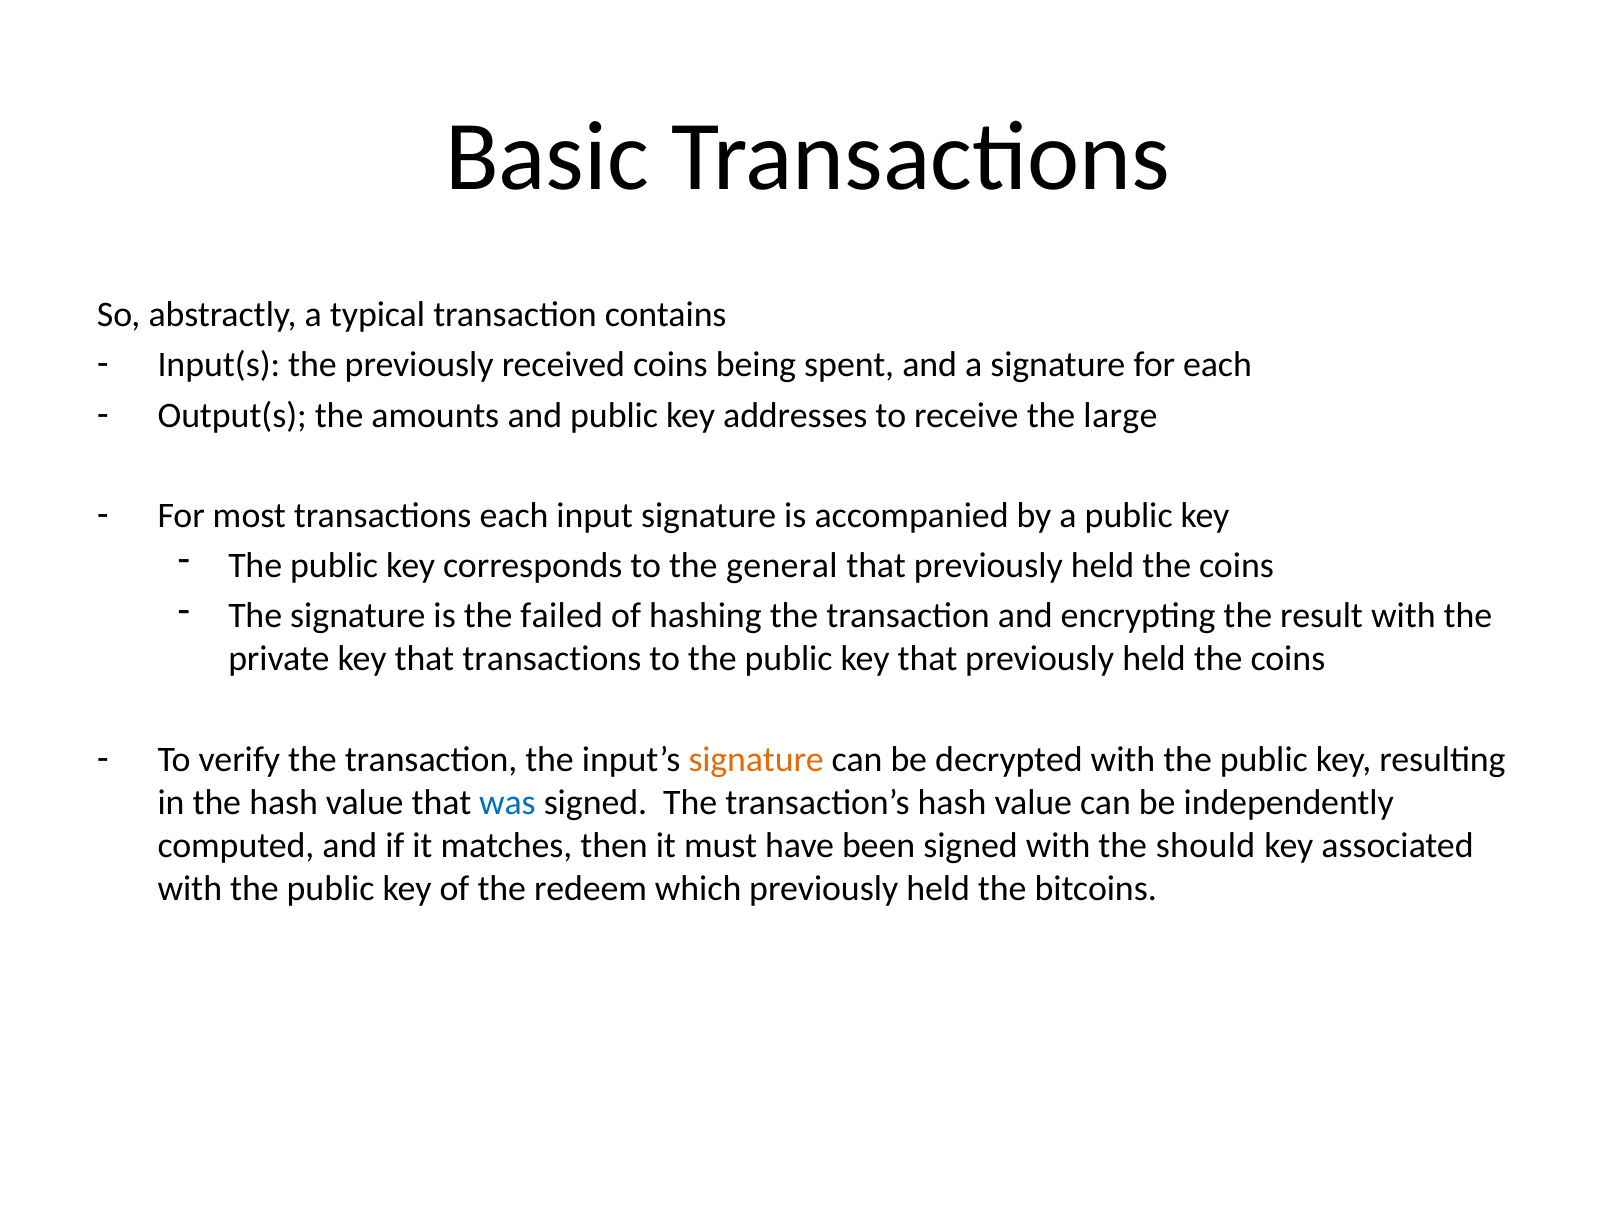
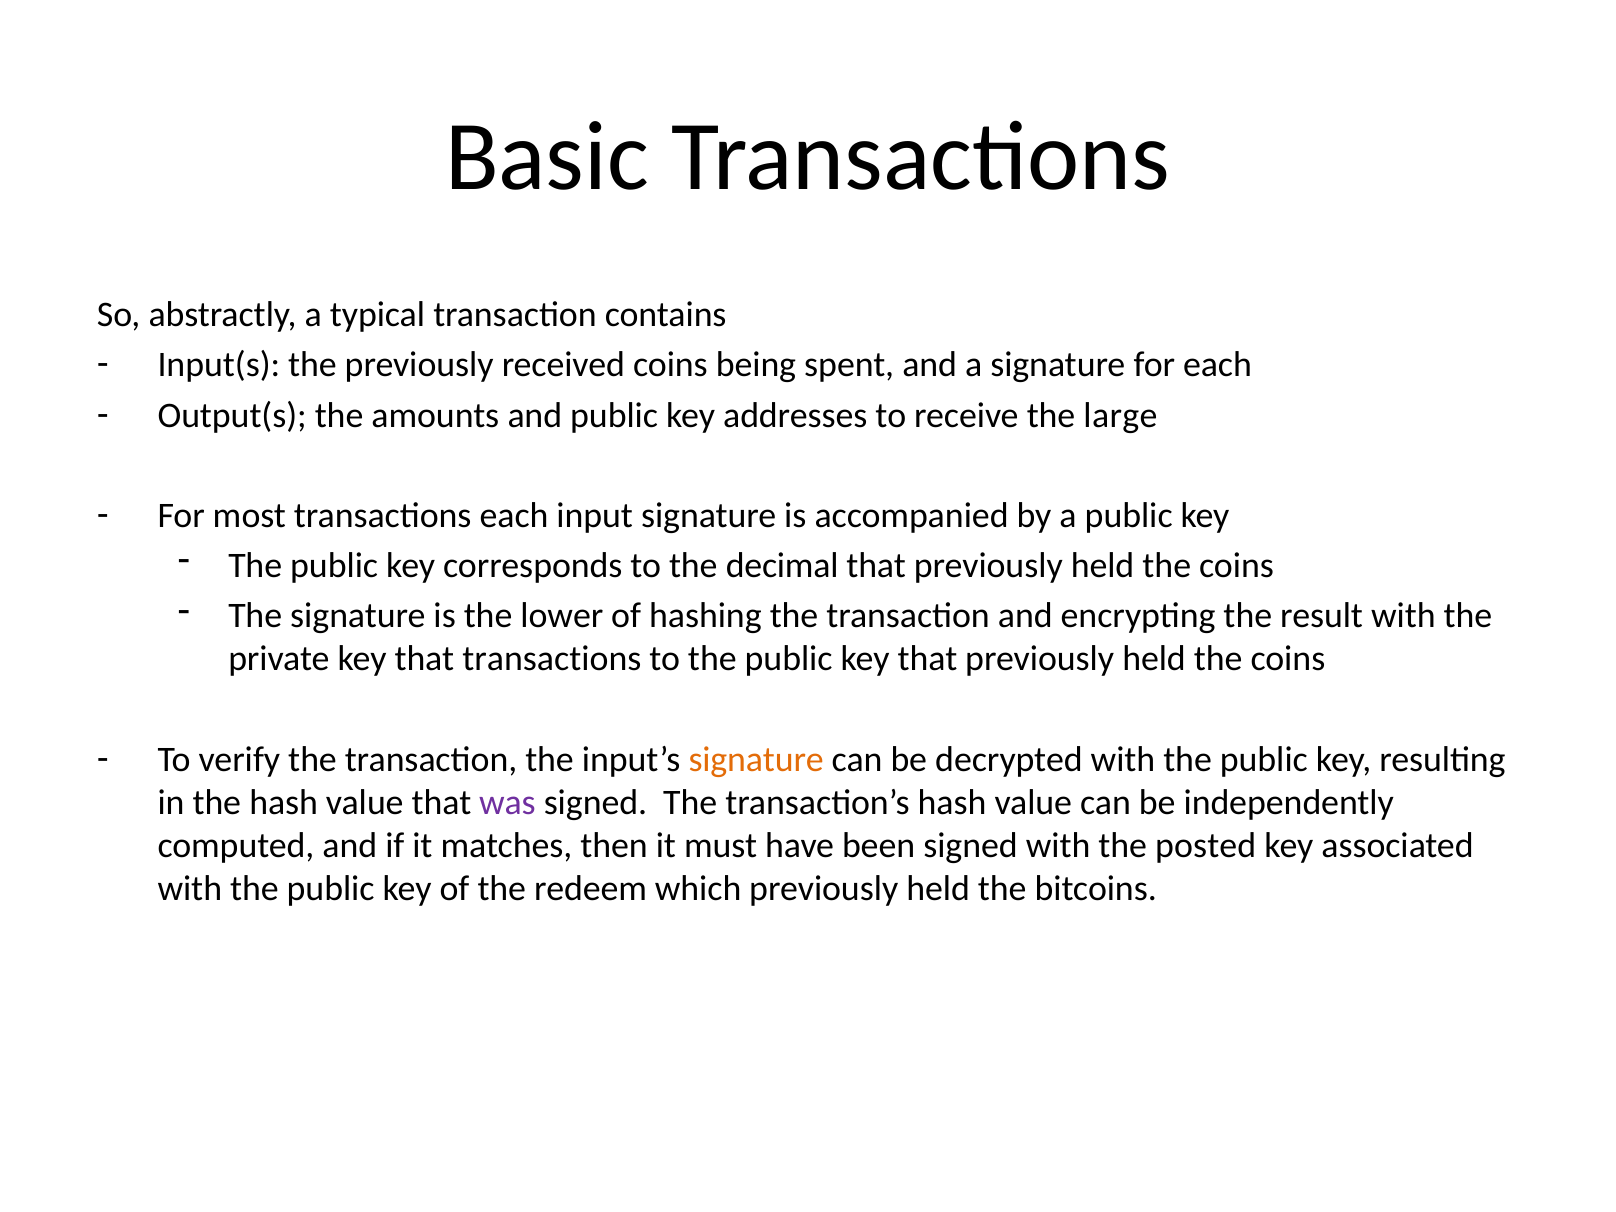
general: general -> decimal (782, 566)
failed: failed -> lower (562, 616)
was colour: blue -> purple (507, 802)
should: should -> posted (1206, 845)
